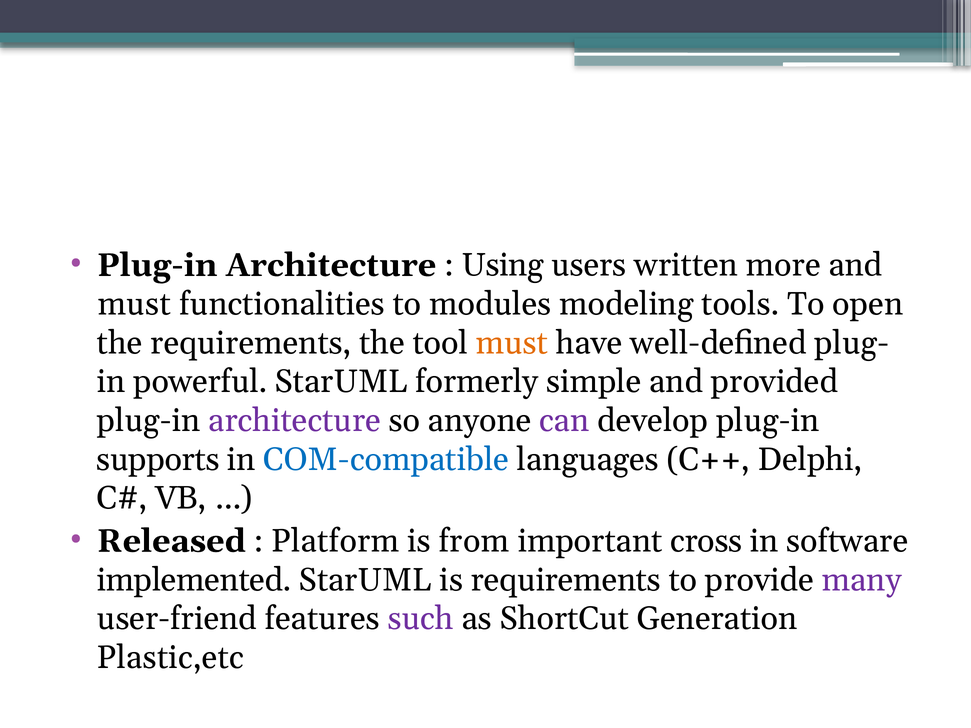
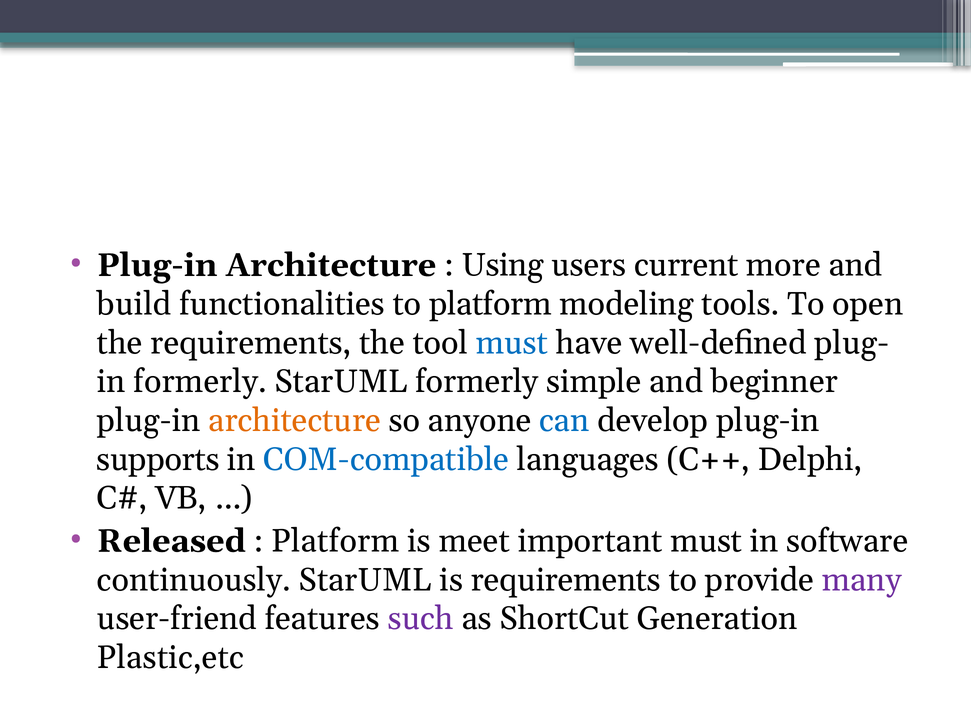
written: written -> current (686, 265)
must: must -> build (134, 304)
to modules: modules -> platform (490, 304)
must colour: orange -> blue (512, 343)
in powerful: powerful -> formerly (200, 382)
provided: provided -> beginner (775, 382)
architecture colour: purple -> orange (295, 421)
can colour: purple -> blue (564, 421)
from: from -> meet (474, 541)
important cross: cross -> must (706, 541)
implemented: implemented -> continuously (194, 580)
